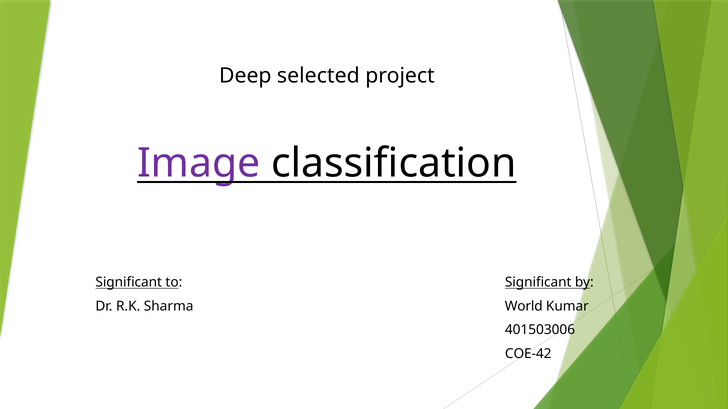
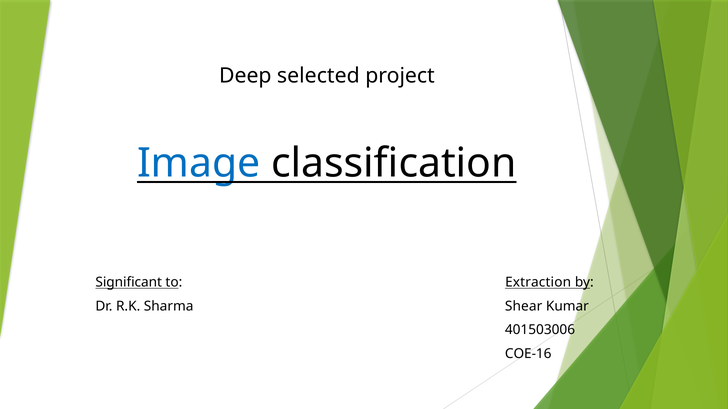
Image colour: purple -> blue (199, 164)
to Significant: Significant -> Extraction (538, 282)
World: World -> Shear (524, 306)
COE-42: COE-42 -> COE-16 (528, 354)
